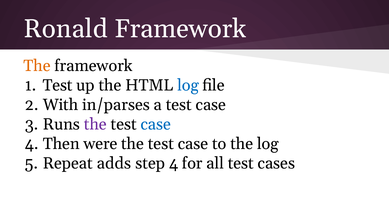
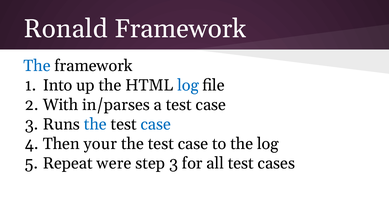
The colour: orange -> blue (37, 66)
Test: Test -> Into (58, 85)
the colour: purple -> blue (95, 124)
were: were -> your (100, 144)
adds: adds -> were (114, 163)
step 4: 4 -> 3 (173, 163)
